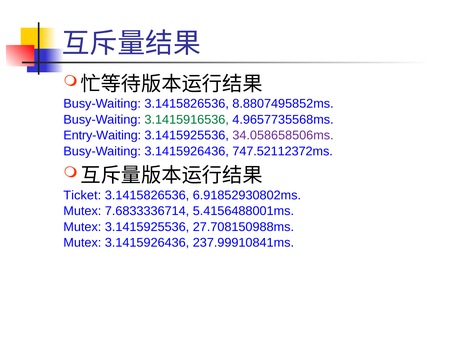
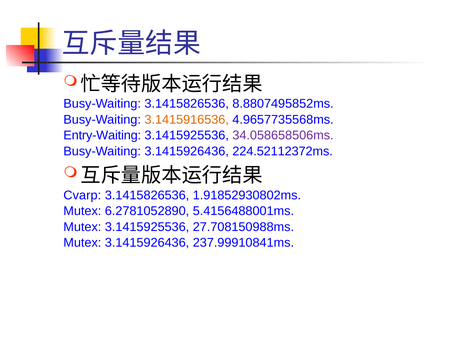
3.1415916536 colour: green -> orange (187, 120)
747.52112372ms: 747.52112372ms -> 224.52112372ms (283, 151)
Ticket: Ticket -> Cvarp (82, 195)
6.91852930802ms: 6.91852930802ms -> 1.91852930802ms (247, 195)
7.6833336714: 7.6833336714 -> 6.2781052890 (147, 211)
